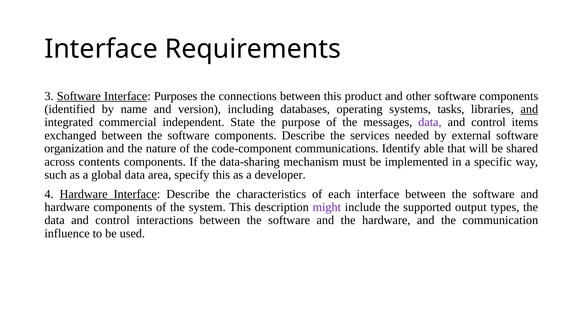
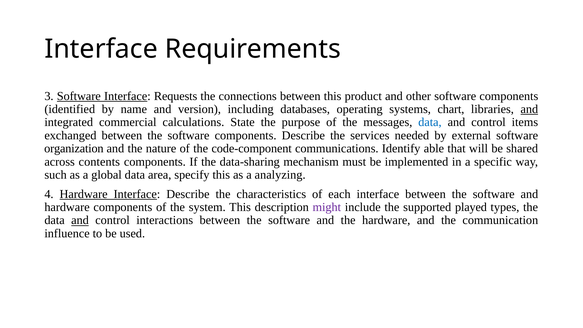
Purposes: Purposes -> Requests (176, 96)
tasks: tasks -> chart (451, 109)
independent: independent -> calculations (193, 122)
data colour: purple -> blue (430, 122)
developer: developer -> analyzing (280, 175)
output: output -> played (471, 207)
and underline: none -> present (80, 220)
